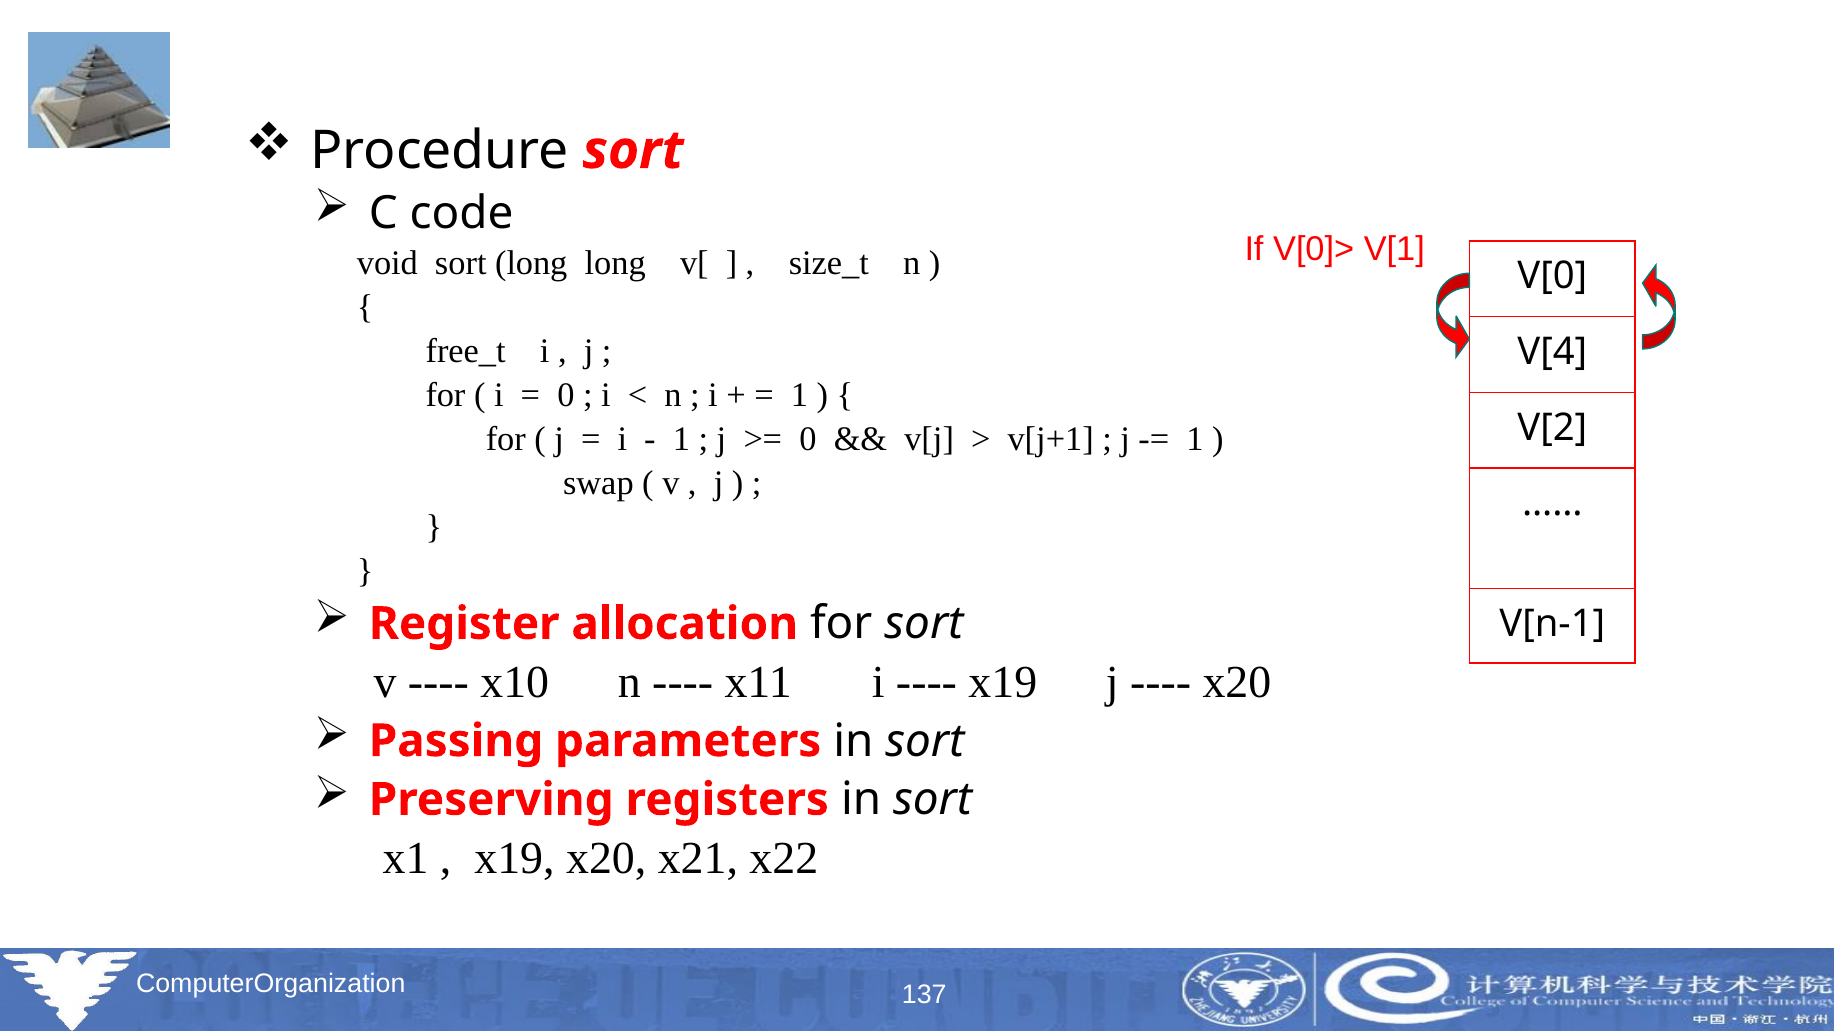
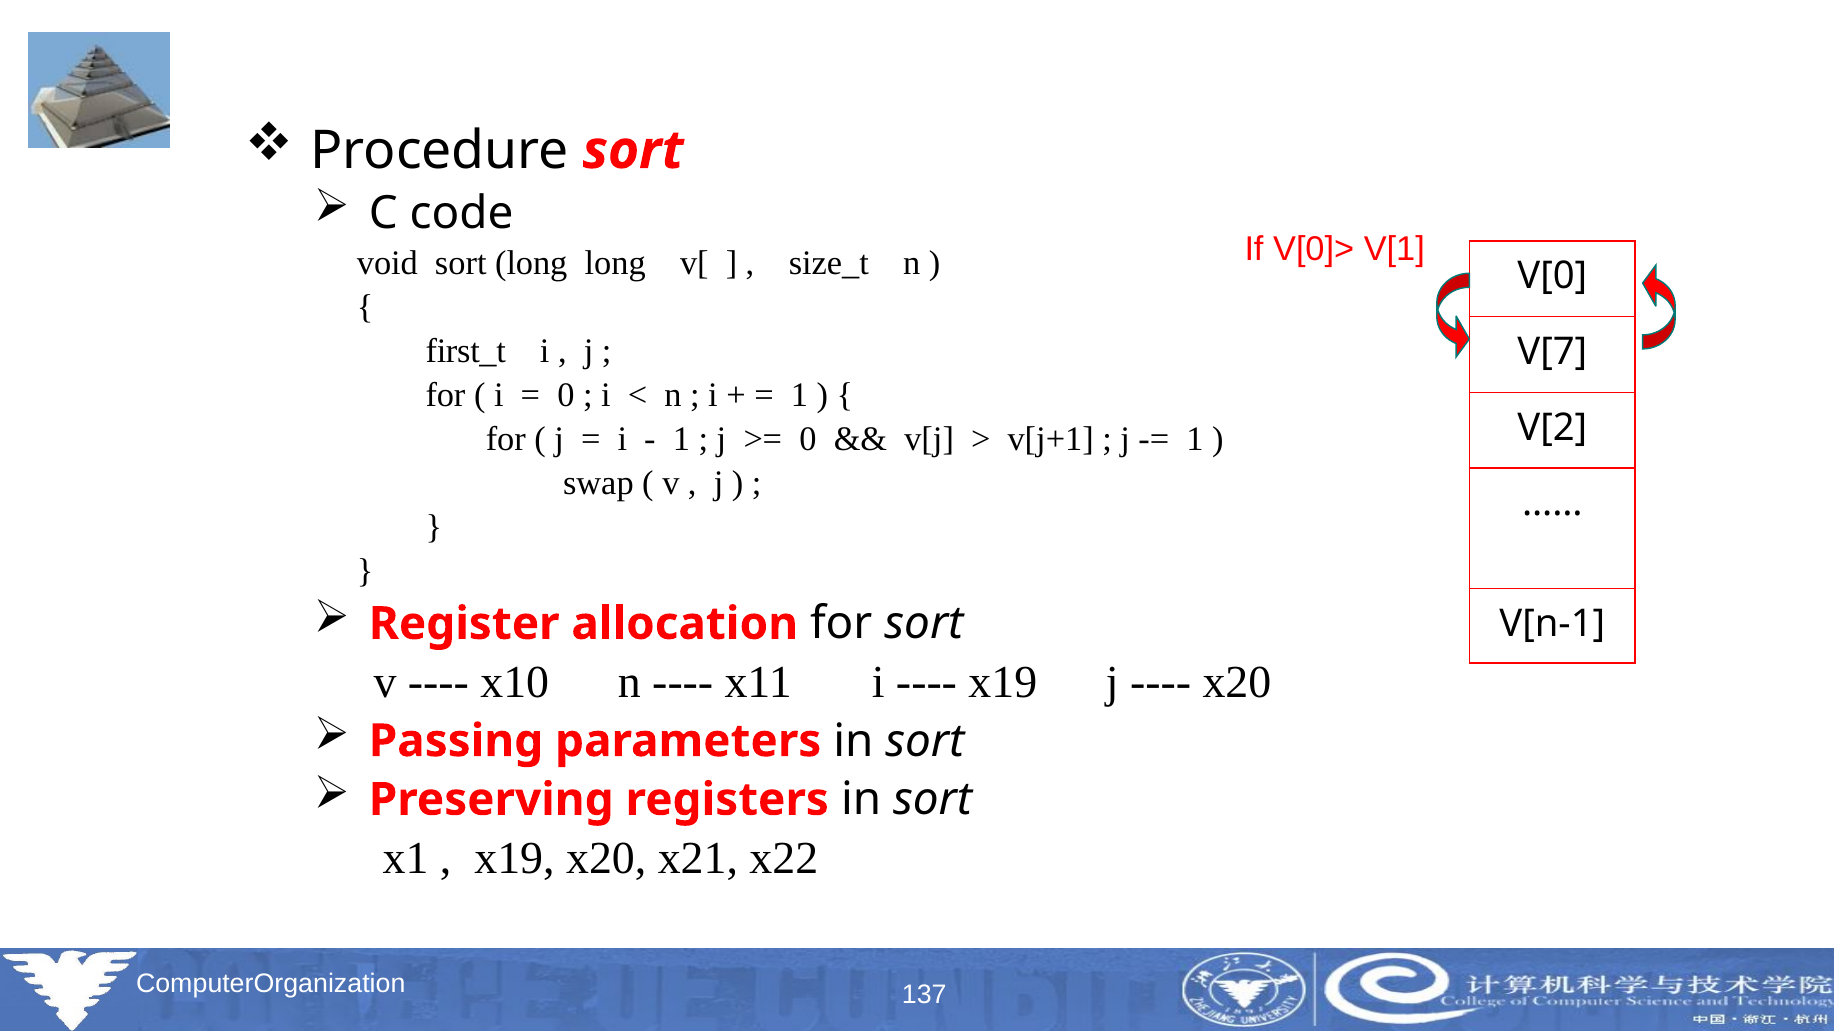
free_t: free_t -> first_t (466, 352)
V[4: V[4 -> V[7 (1552, 352)
